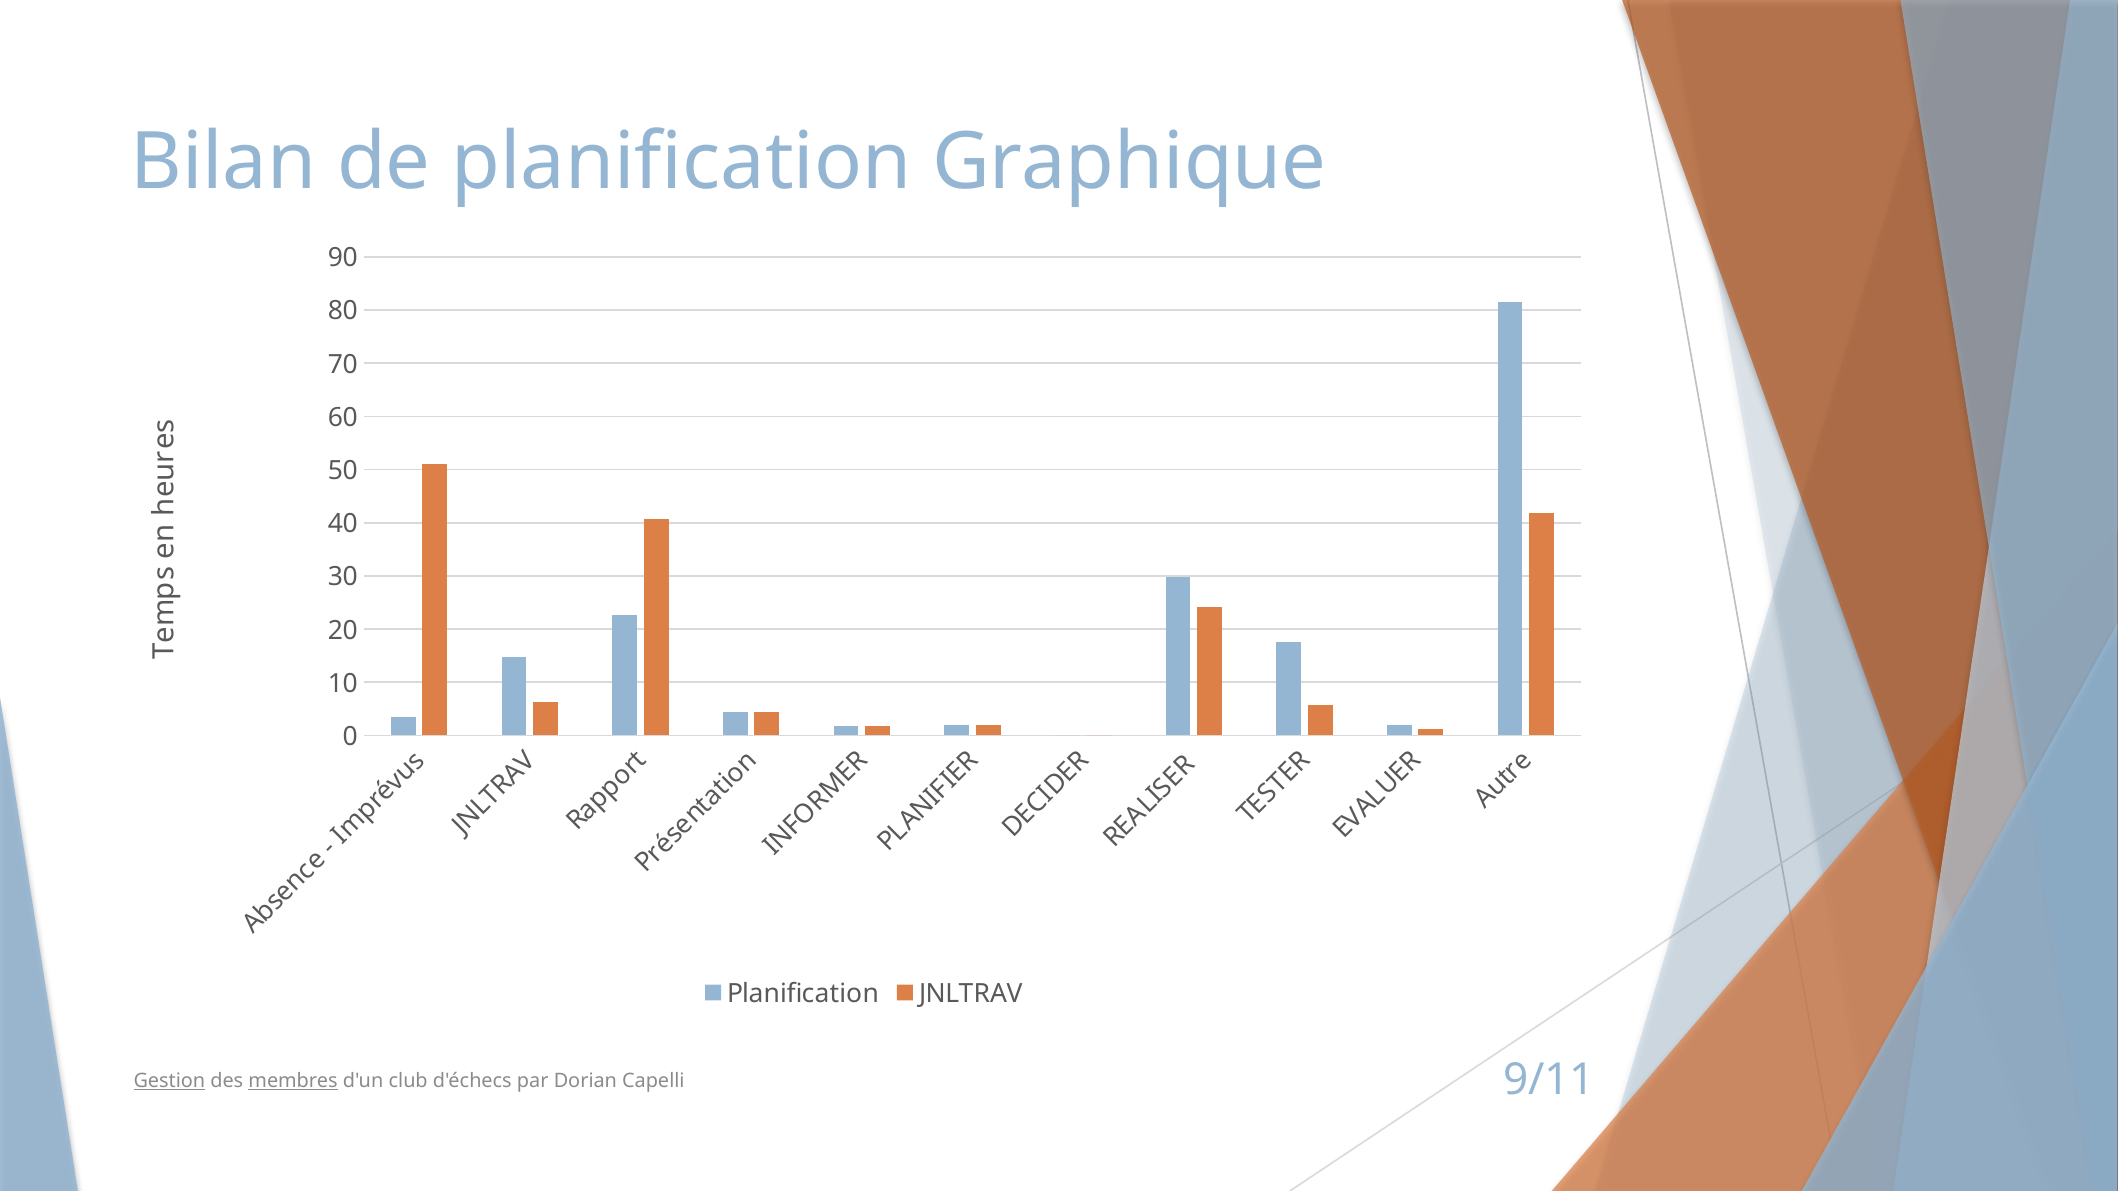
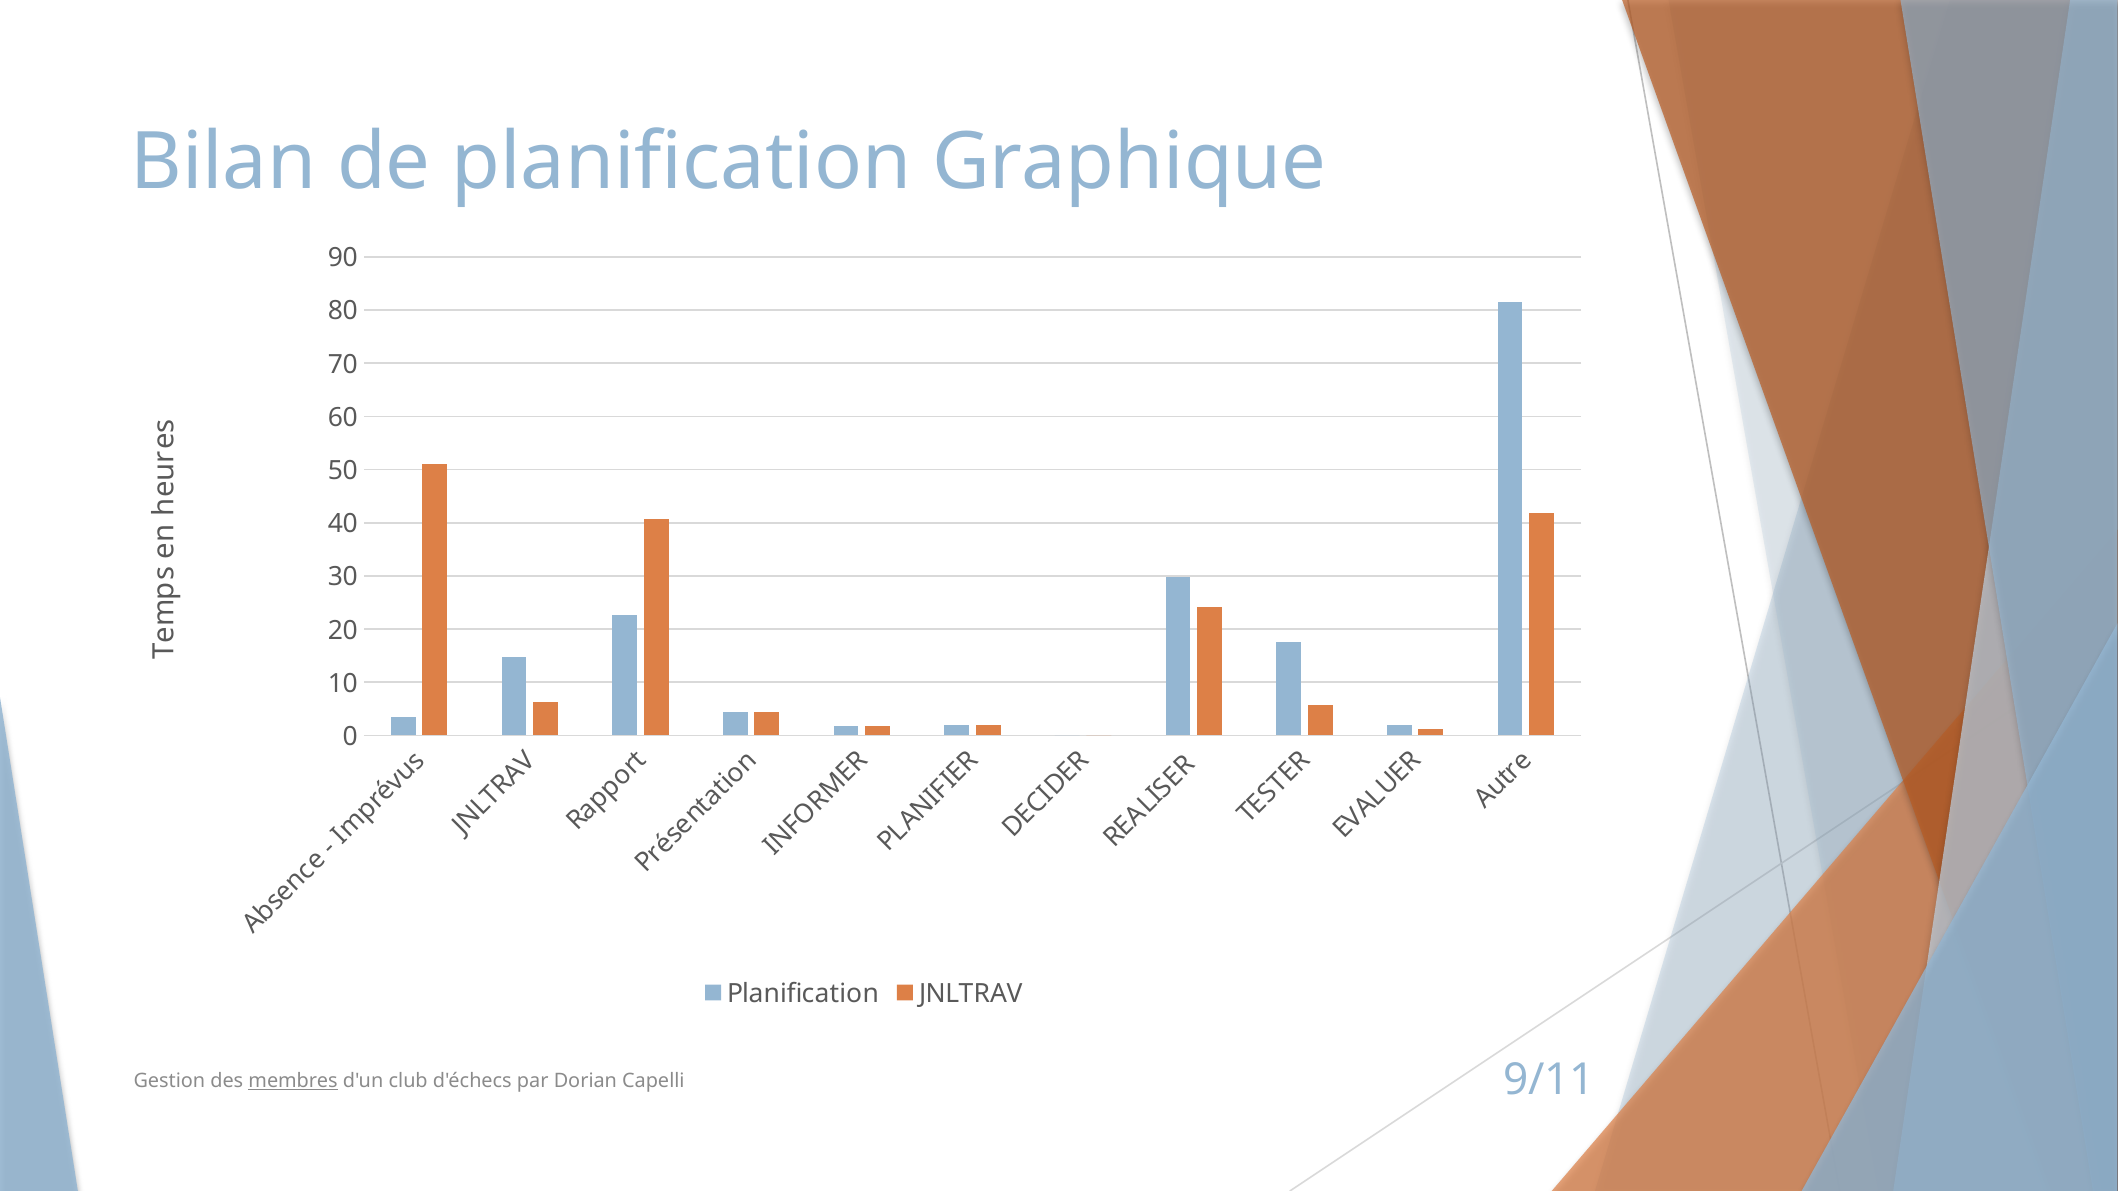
Gestion underline: present -> none (169, 1081)
